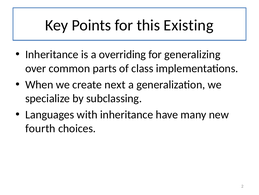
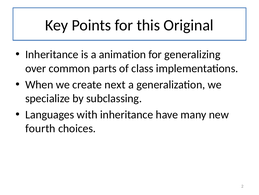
Existing: Existing -> Original (189, 25)
overriding: overriding -> animation (122, 54)
